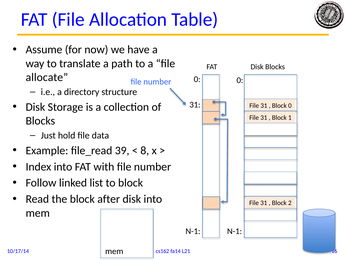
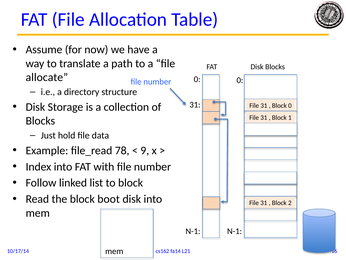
39: 39 -> 78 (122, 150)
8: 8 -> 9 (145, 150)
after: after -> boot (109, 199)
